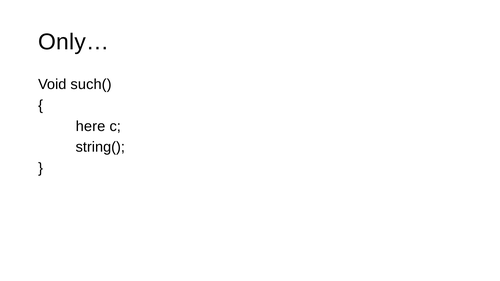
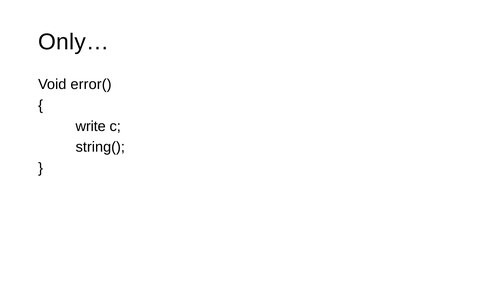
such(: such( -> error( (91, 85)
here: here -> write (91, 126)
